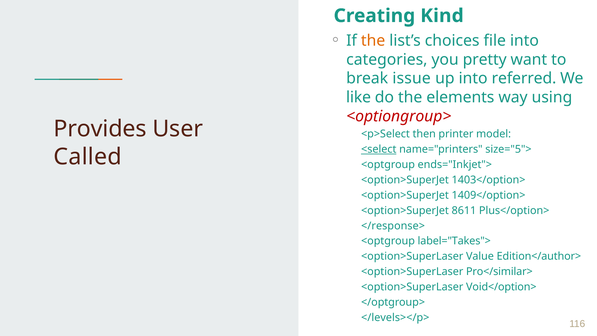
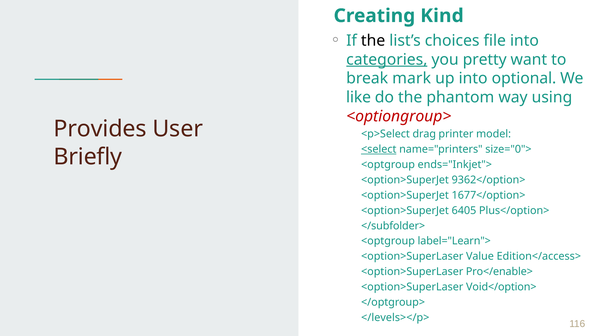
the colour: orange -> black (373, 41)
categories underline: none -> present (387, 59)
issue: issue -> mark (412, 78)
referred: referred -> optional (524, 78)
elements: elements -> phantom (460, 97)
then: then -> drag (424, 134)
size="5">: size="5"> -> size="0"> (508, 149)
Called: Called -> Briefly (88, 157)
1403</option>: 1403</option> -> 9362</option> (489, 180)
1409</option>: 1409</option> -> 1677</option> (489, 195)
8611: 8611 -> 6405 (464, 210)
</response>: </response> -> </subfolder> (393, 226)
label="Takes">: label="Takes"> -> label="Learn"> (454, 241)
Edition</author>: Edition</author> -> Edition</access> (539, 256)
Pro</similar>: Pro</similar> -> Pro</enable> (499, 272)
